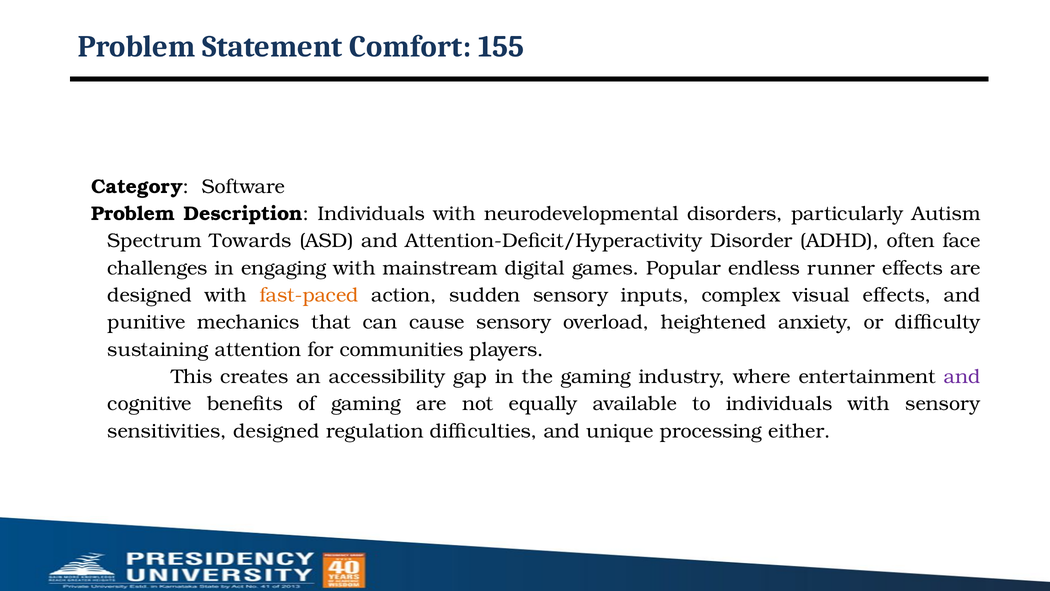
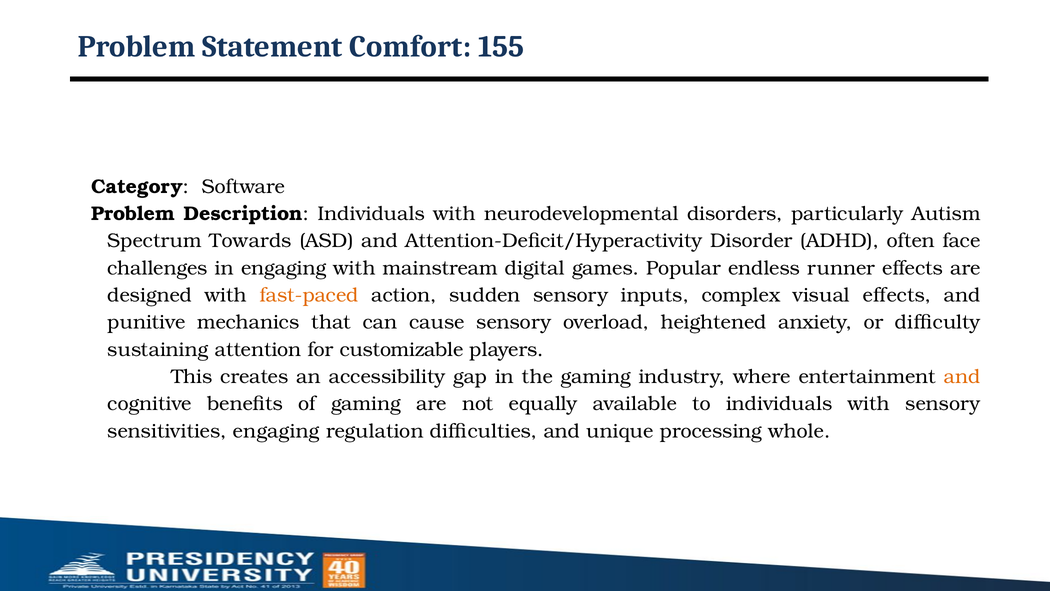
communities: communities -> customizable (402, 349)
and colour: purple -> orange (962, 377)
sensitivities designed: designed -> engaging (276, 431)
either: either -> whole (799, 431)
